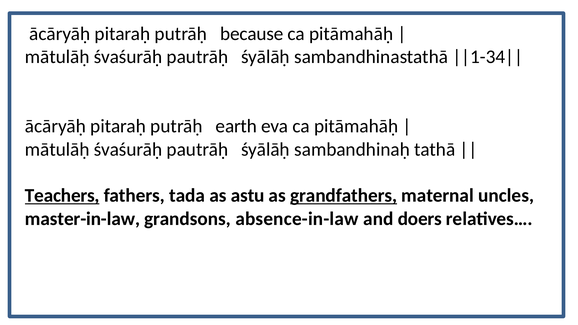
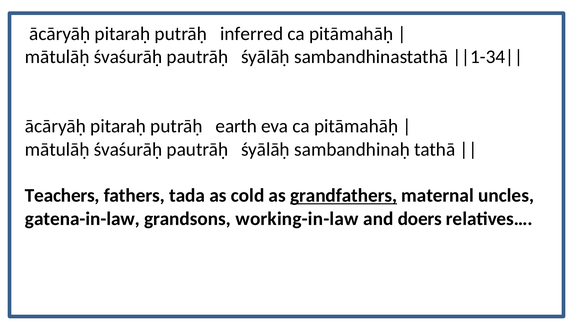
because: because -> inferred (252, 34)
Teachers underline: present -> none (62, 196)
astu: astu -> cold (248, 196)
master-in-law: master-in-law -> gatena-in-law (82, 219)
absence-in-law: absence-in-law -> working-in-law (297, 219)
